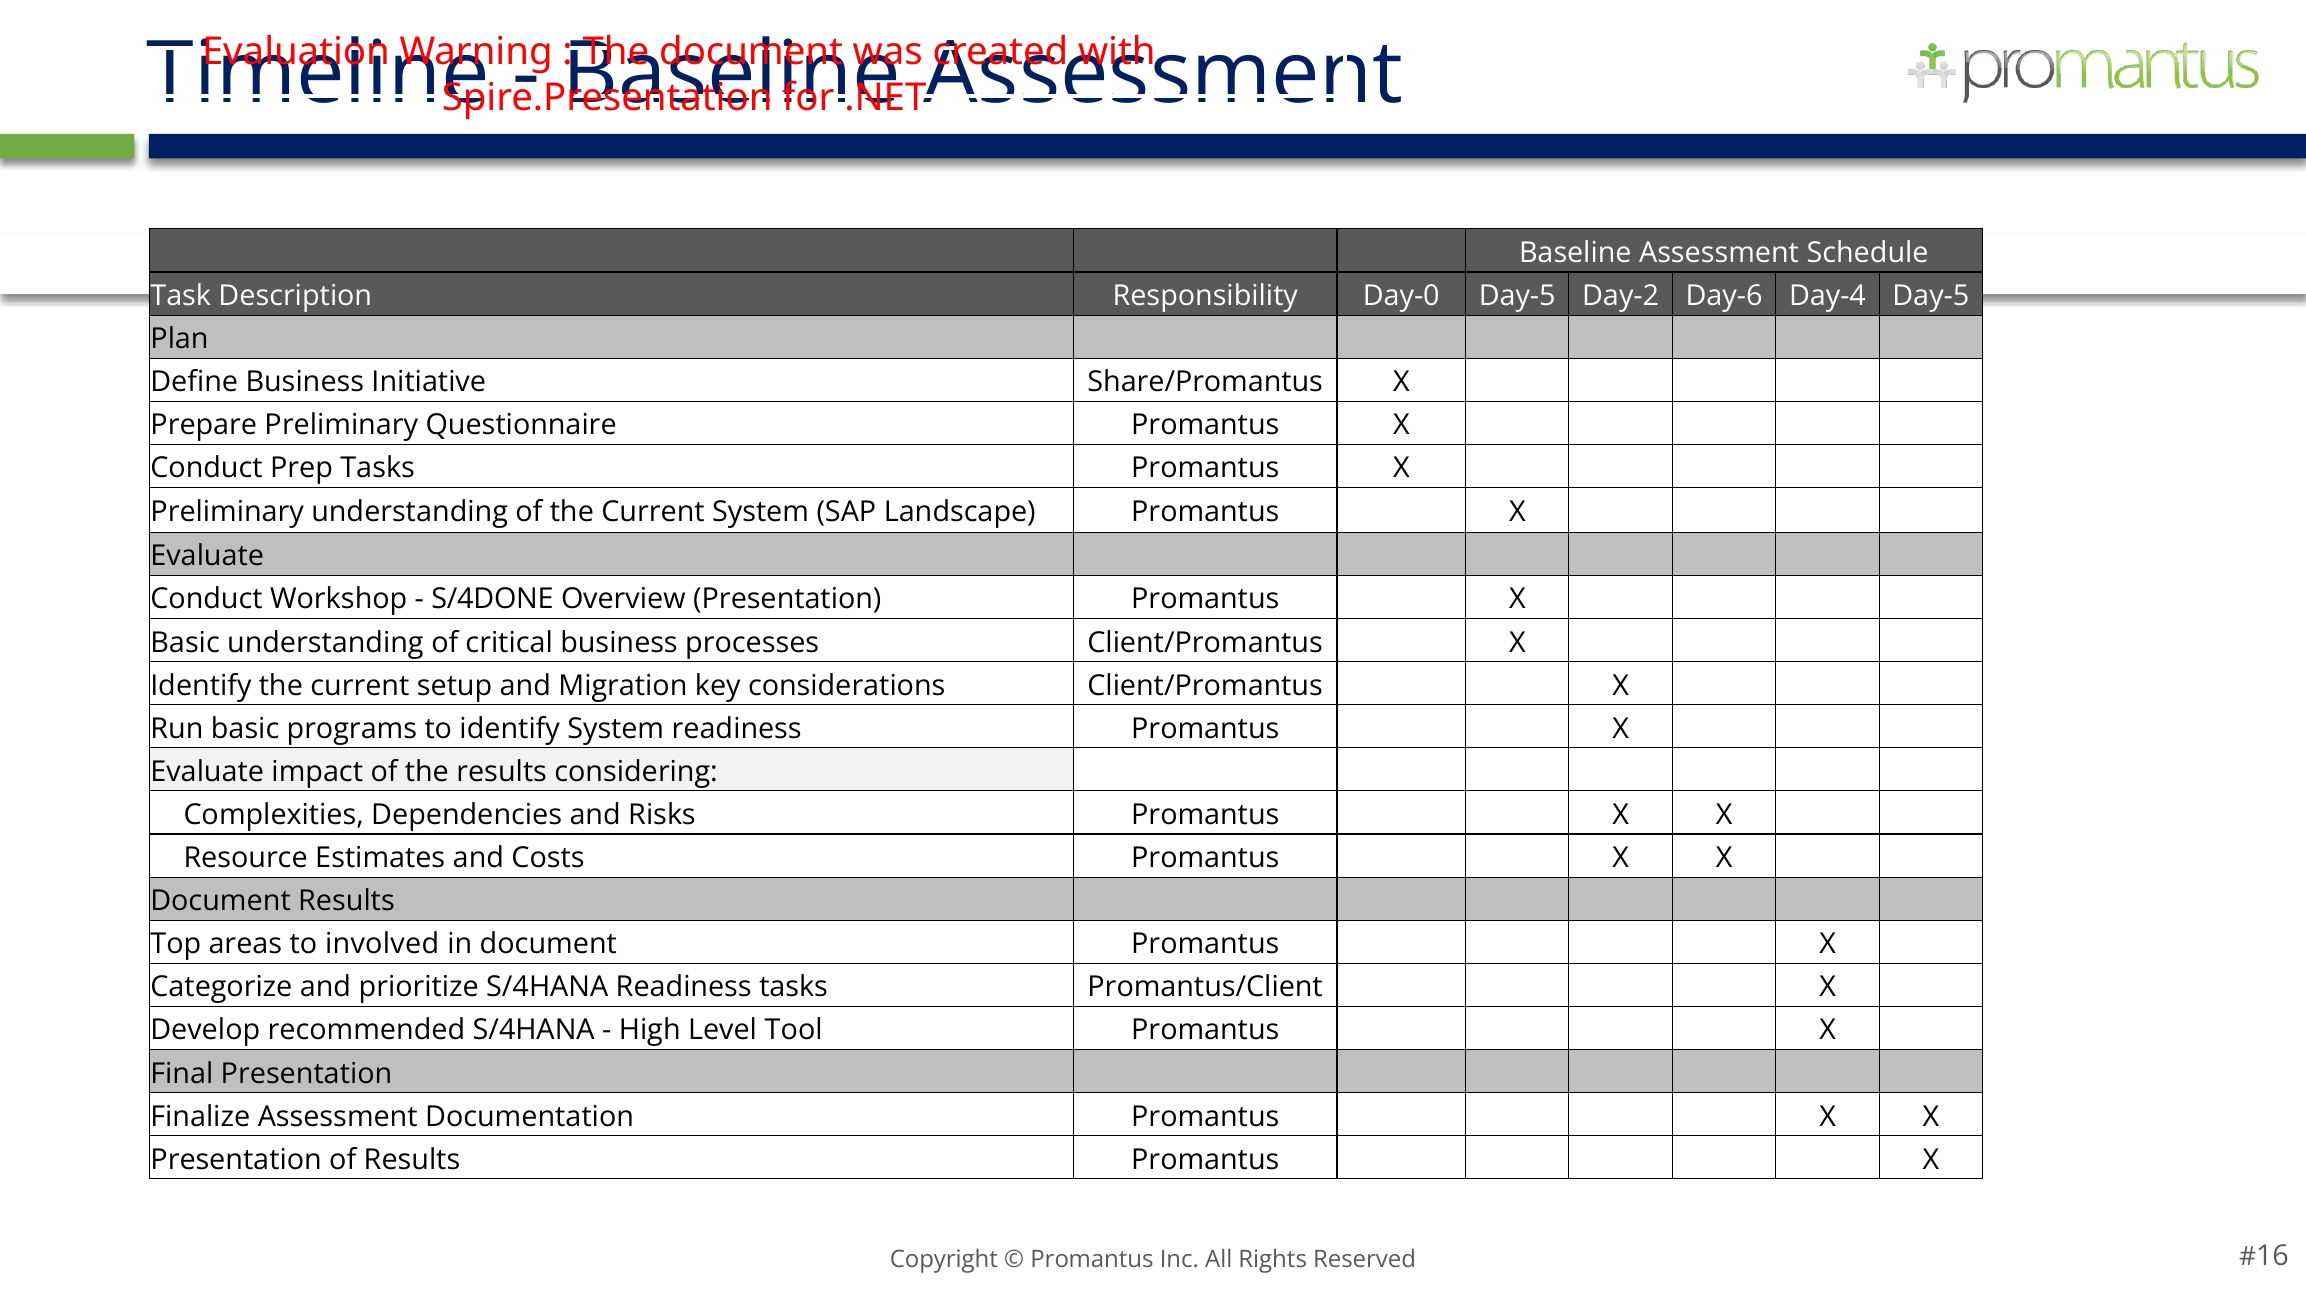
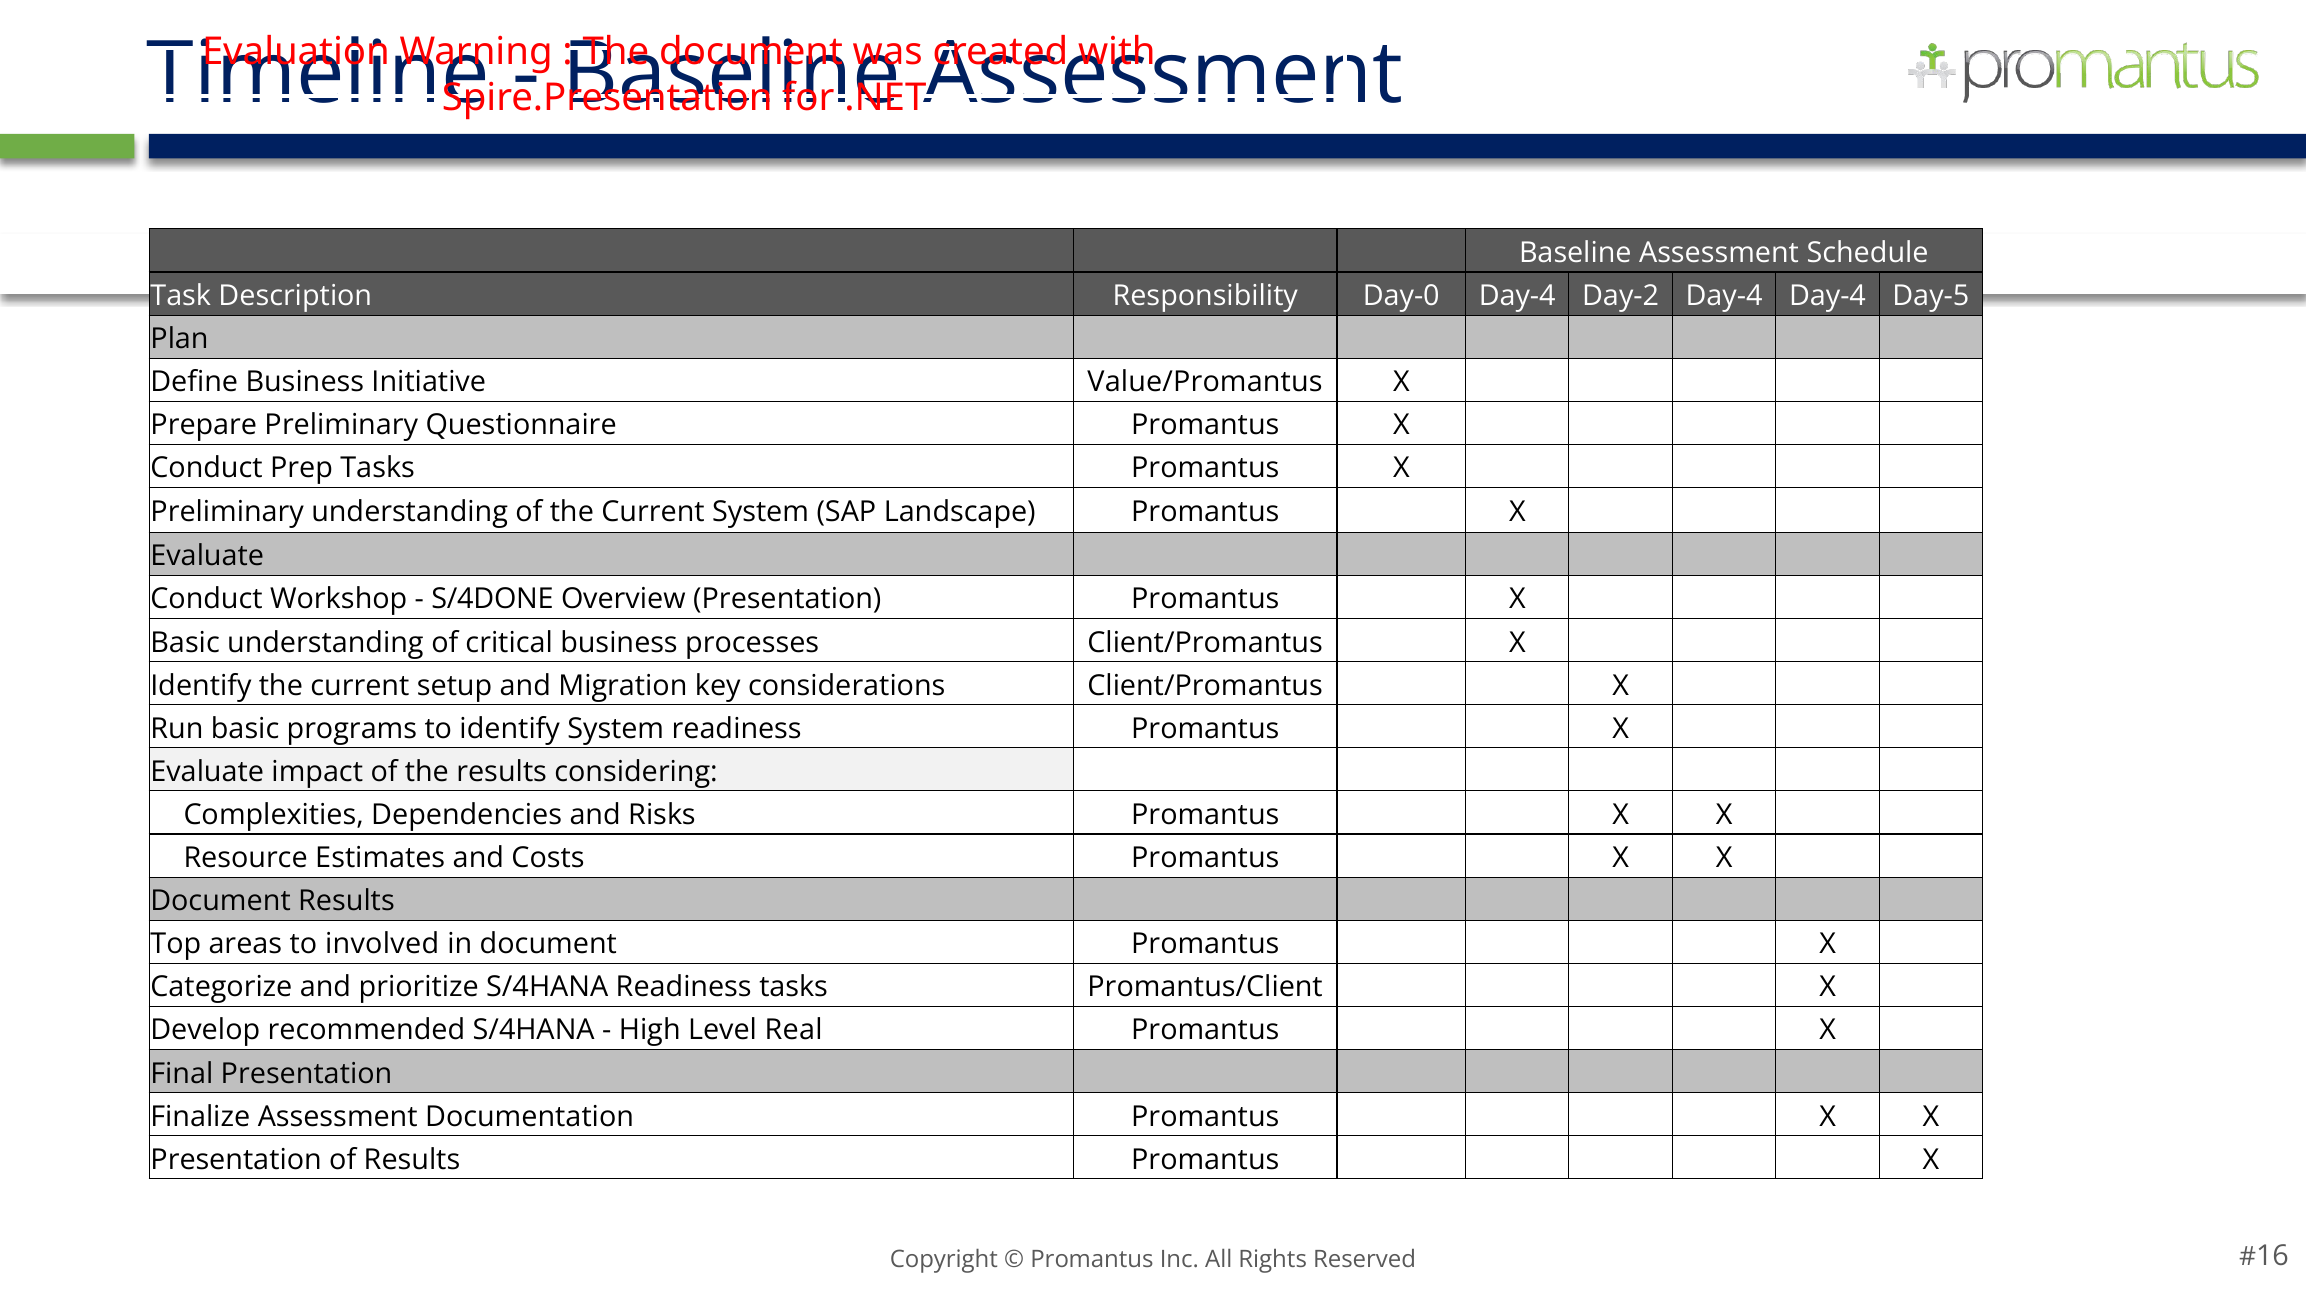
Day-0 Day-5: Day-5 -> Day-4 (1517, 296)
Day-2 Day-6: Day-6 -> Day-4 (1724, 296)
Share/Promantus: Share/Promantus -> Value/Promantus (1205, 382)
Tool: Tool -> Real (794, 1031)
